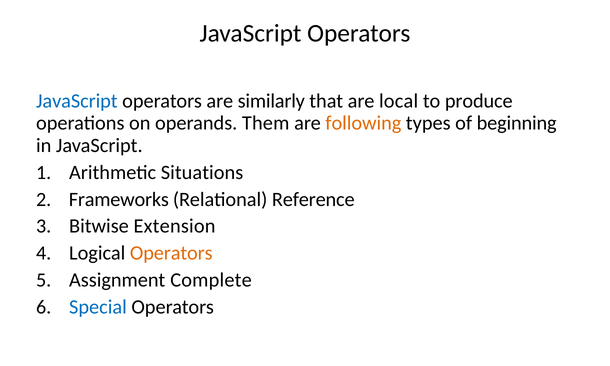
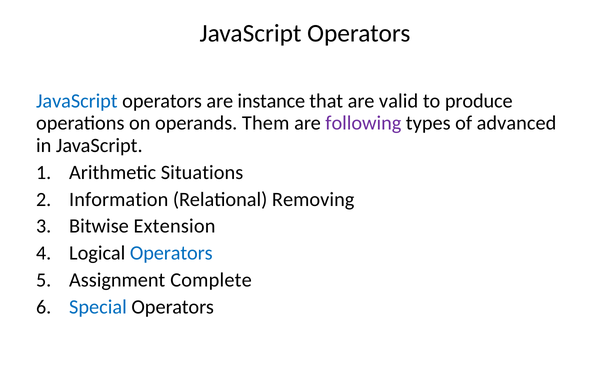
similarly: similarly -> instance (271, 101)
local: local -> valid (399, 101)
following colour: orange -> purple (363, 123)
beginning: beginning -> advanced (517, 123)
Frameworks: Frameworks -> Information (119, 199)
Reference: Reference -> Removing (313, 199)
Operators colour: orange -> blue (171, 253)
